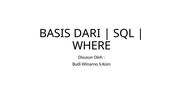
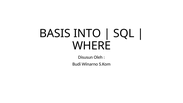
DARI: DARI -> INTO (87, 33)
